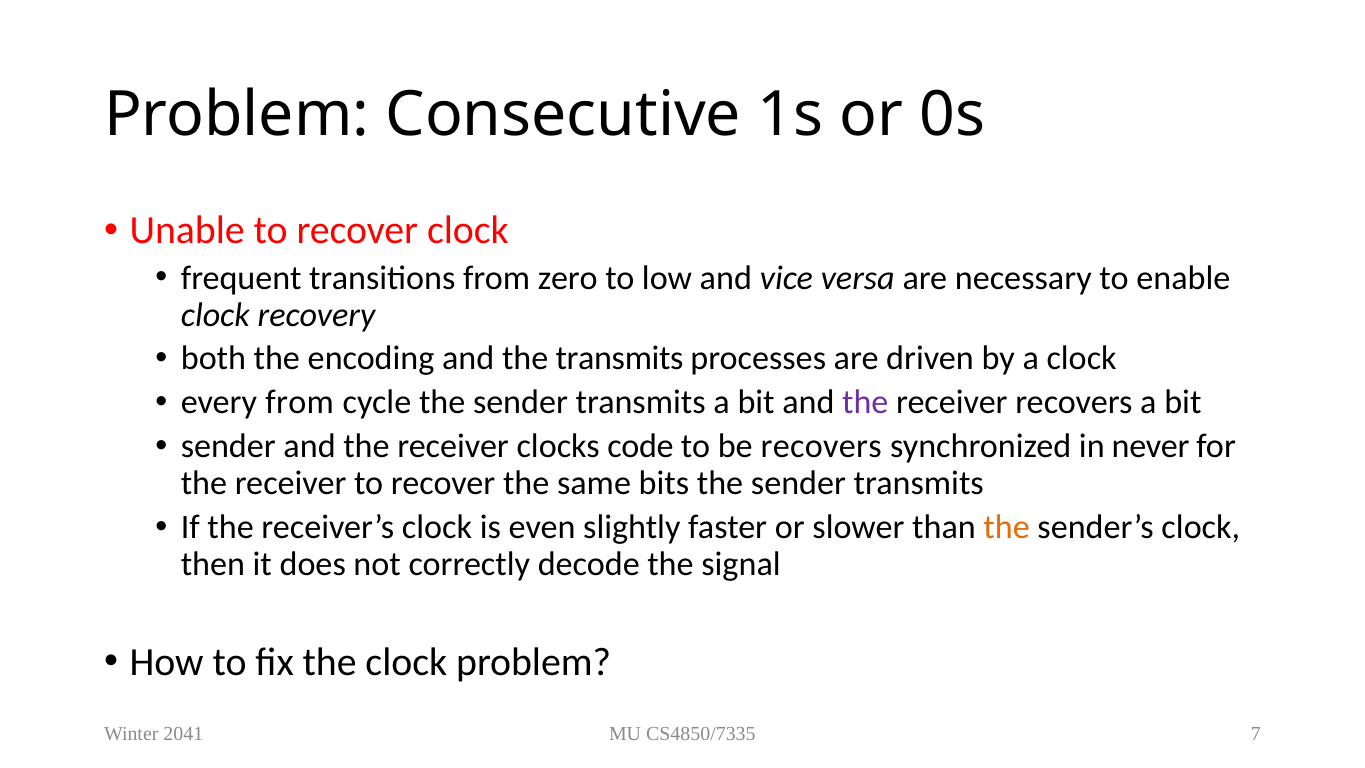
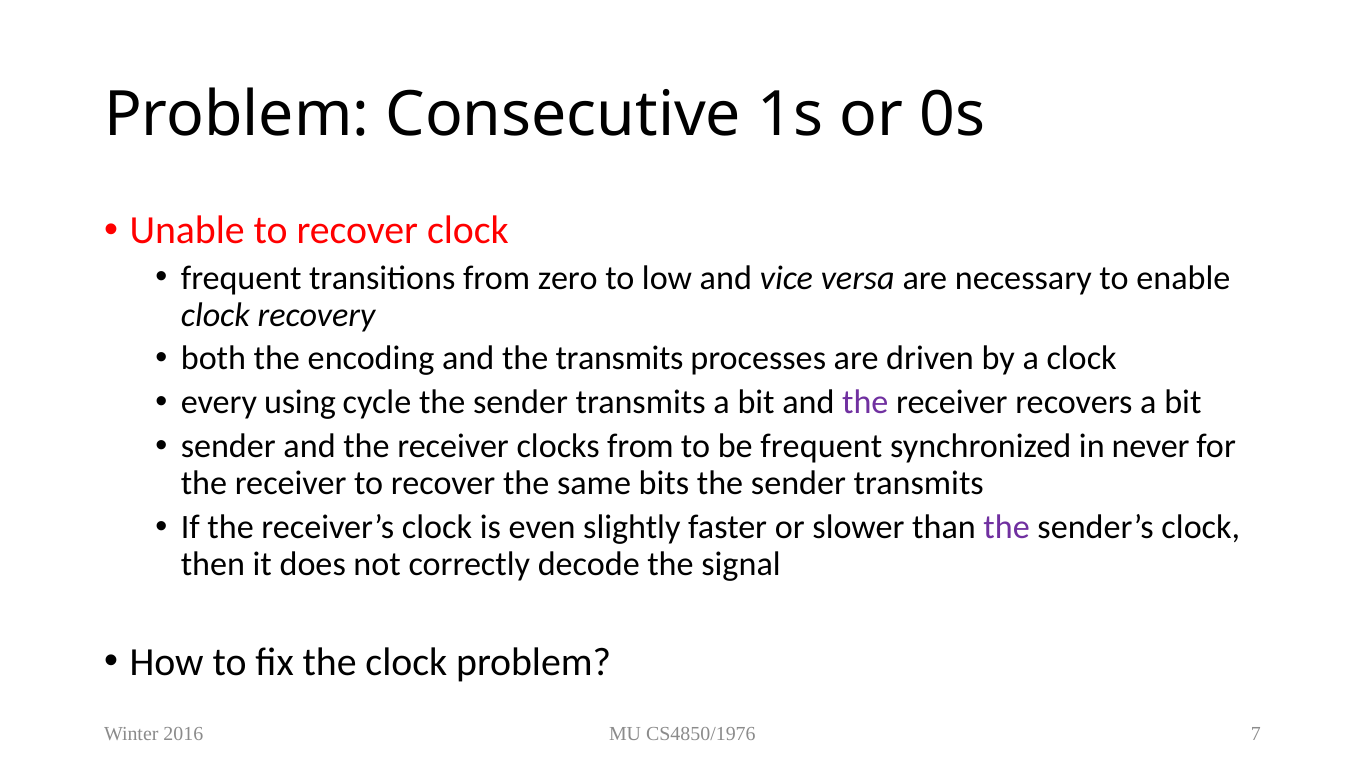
every from: from -> using (300, 403)
clocks code: code -> from (640, 446)
be recovers: recovers -> frequent (821, 446)
the colour: orange -> purple (1007, 527)
2041: 2041 -> 2016 (183, 733)
CS4850/7335: CS4850/7335 -> CS4850/1976 (701, 733)
